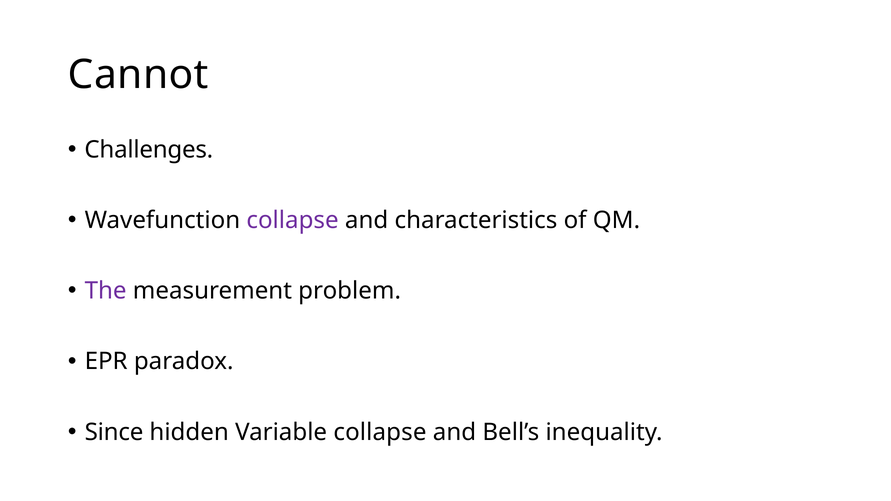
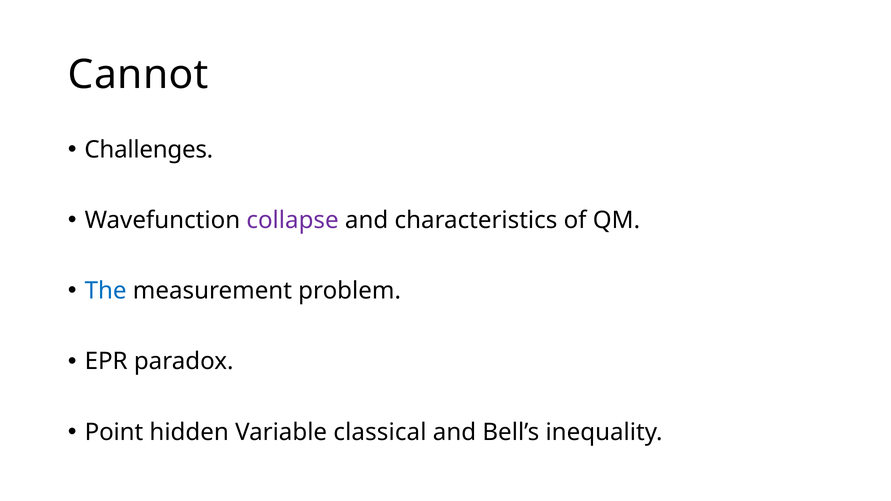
The colour: purple -> blue (106, 291)
Since: Since -> Point (114, 432)
Variable collapse: collapse -> classical (380, 432)
